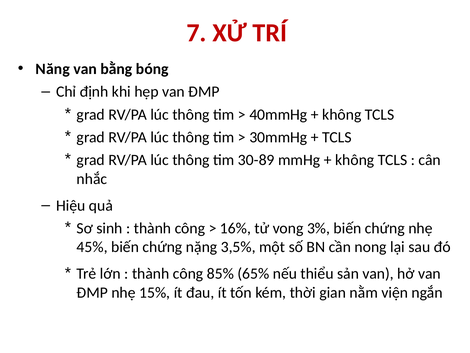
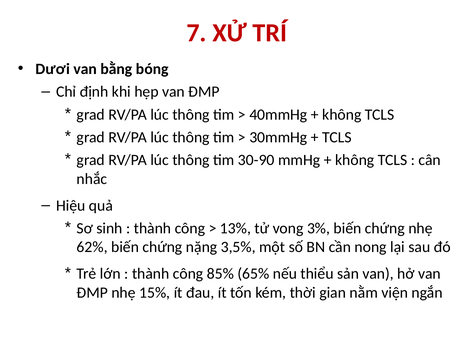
Năng: Năng -> Dươi (53, 69)
30-89: 30-89 -> 30-90 (256, 160)
16%: 16% -> 13% (235, 228)
45%: 45% -> 62% (92, 247)
